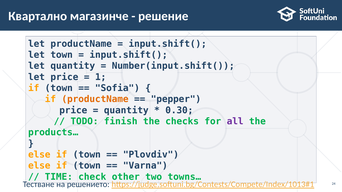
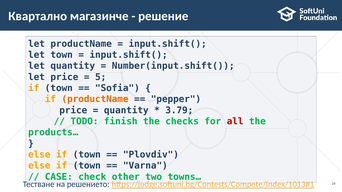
1: 1 -> 5 (101, 77)
0.30: 0.30 -> 3.79 (179, 110)
all colour: purple -> red (235, 122)
TIME: TIME -> CASE (59, 177)
